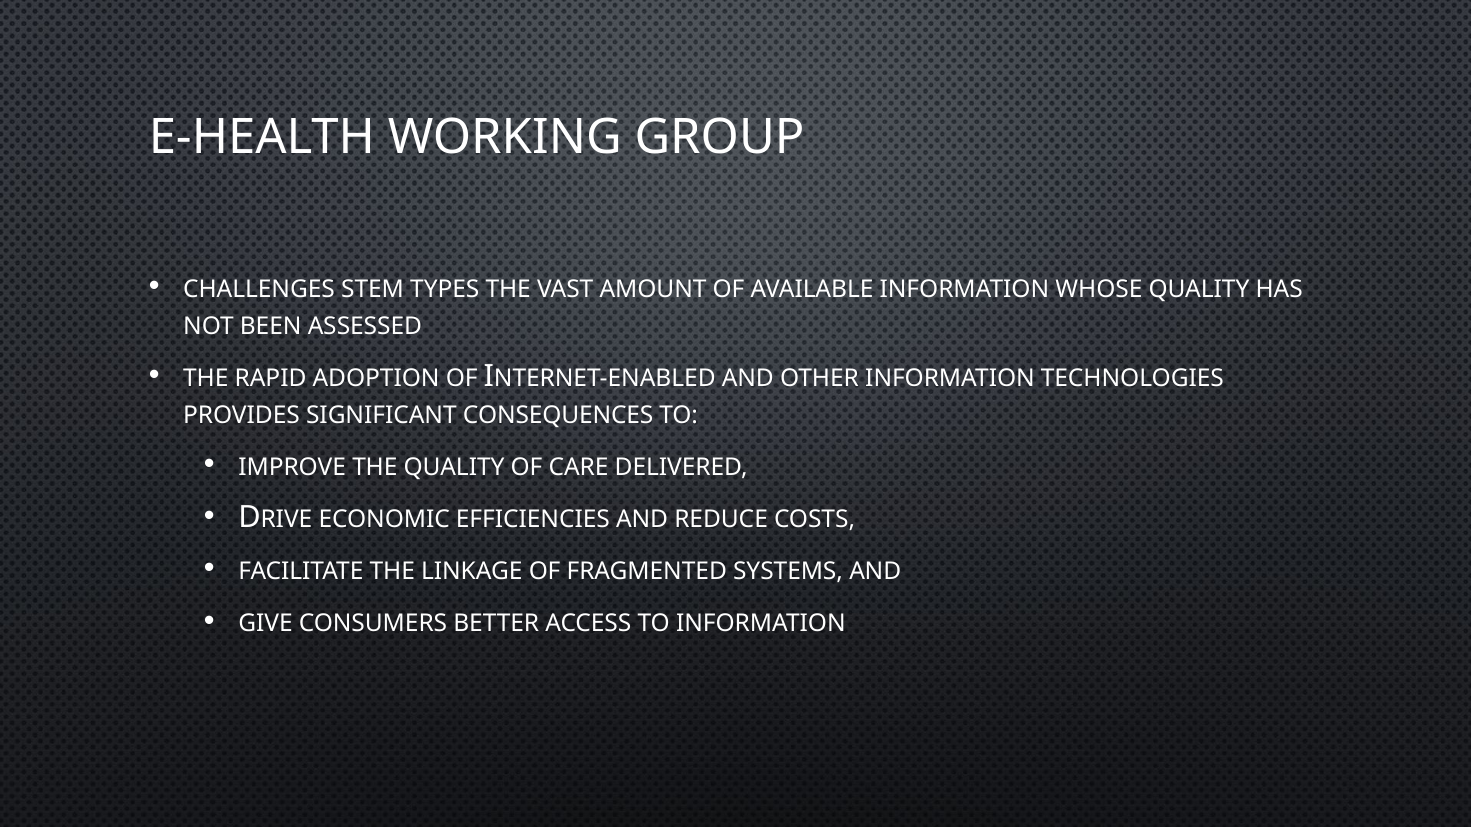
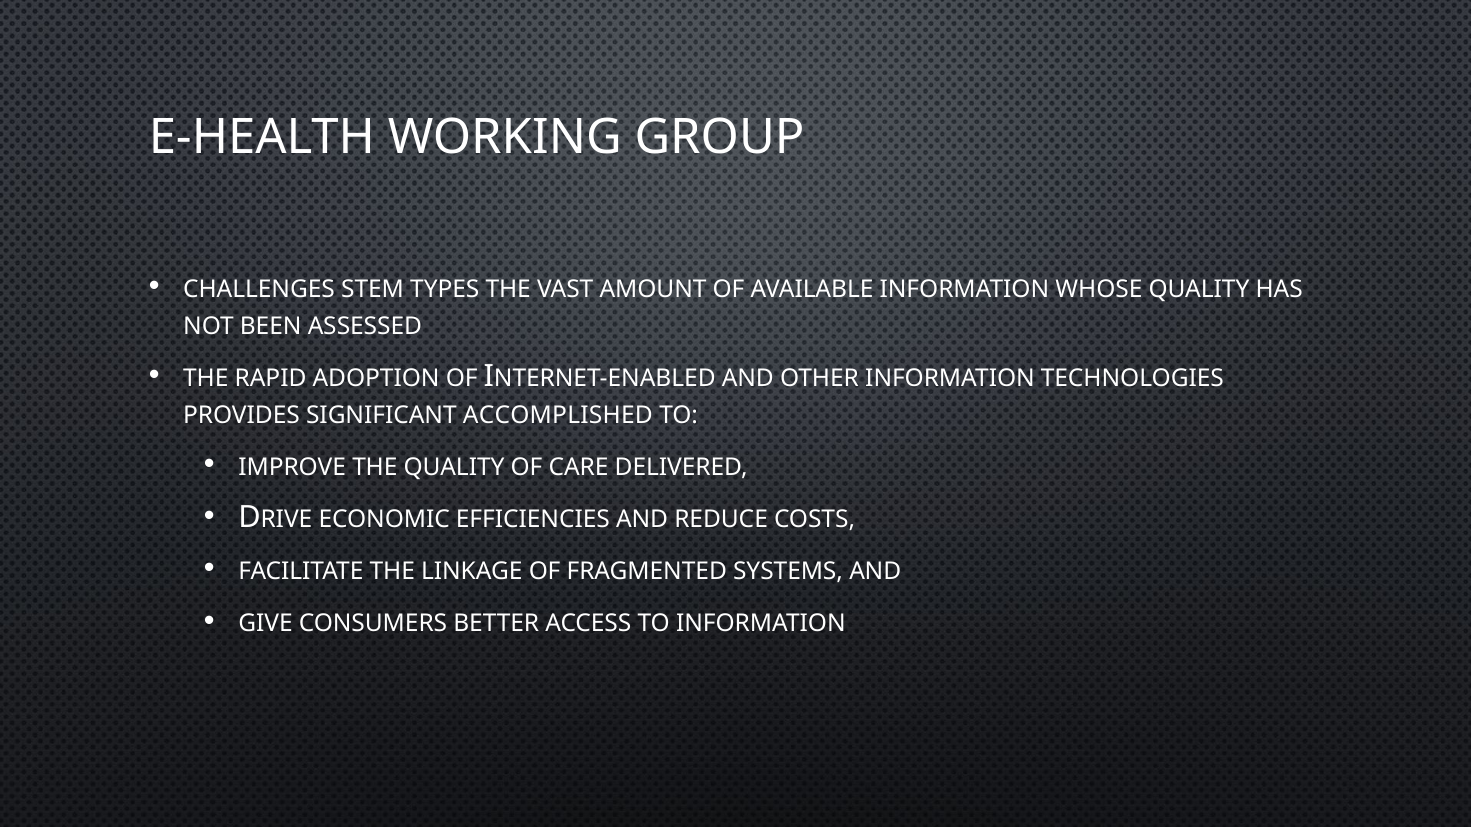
CONSEQUENCES: CONSEQUENCES -> ACCOMPLISHED (558, 415)
